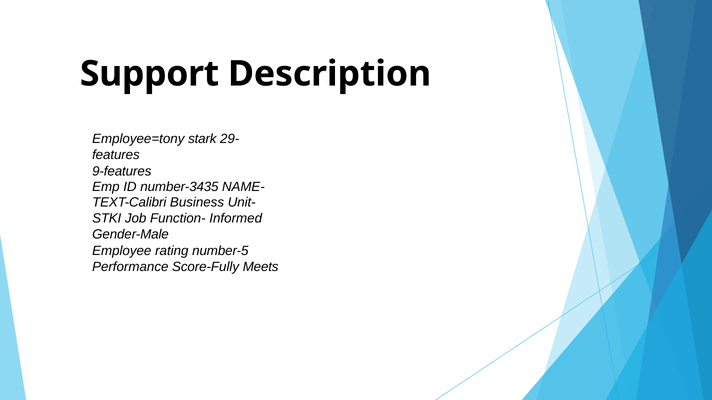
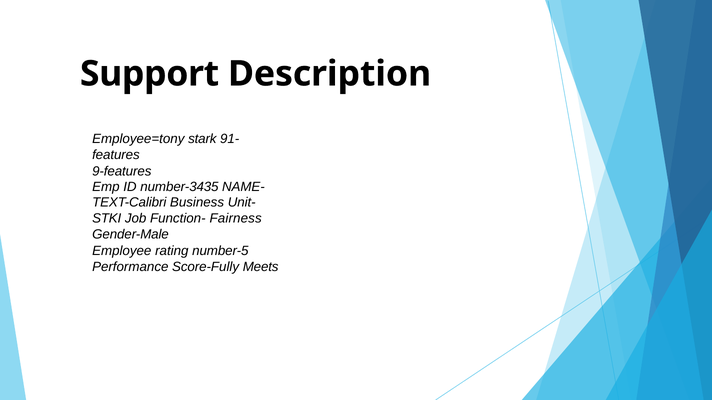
29-: 29- -> 91- (230, 139)
Informed: Informed -> Fairness (236, 219)
